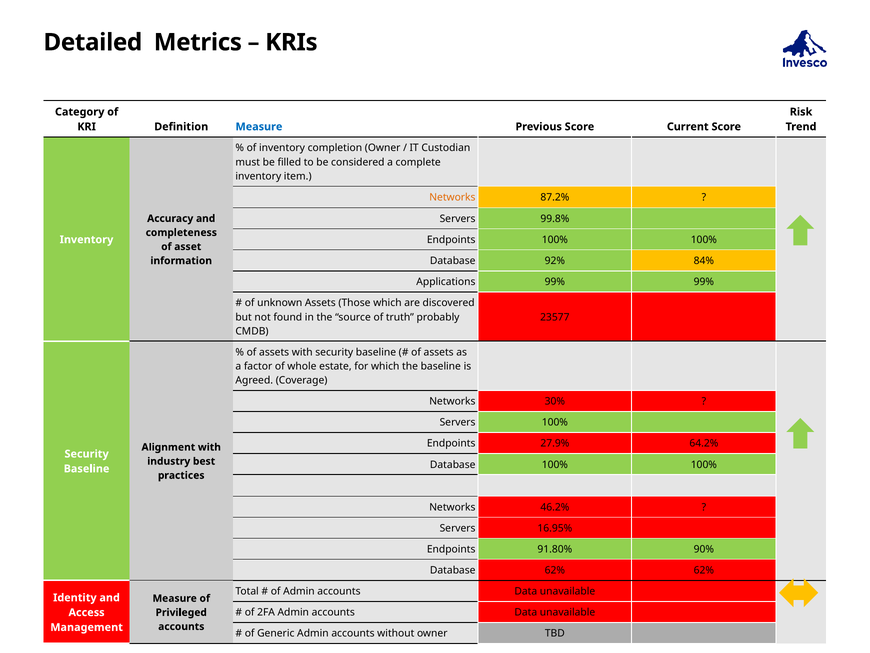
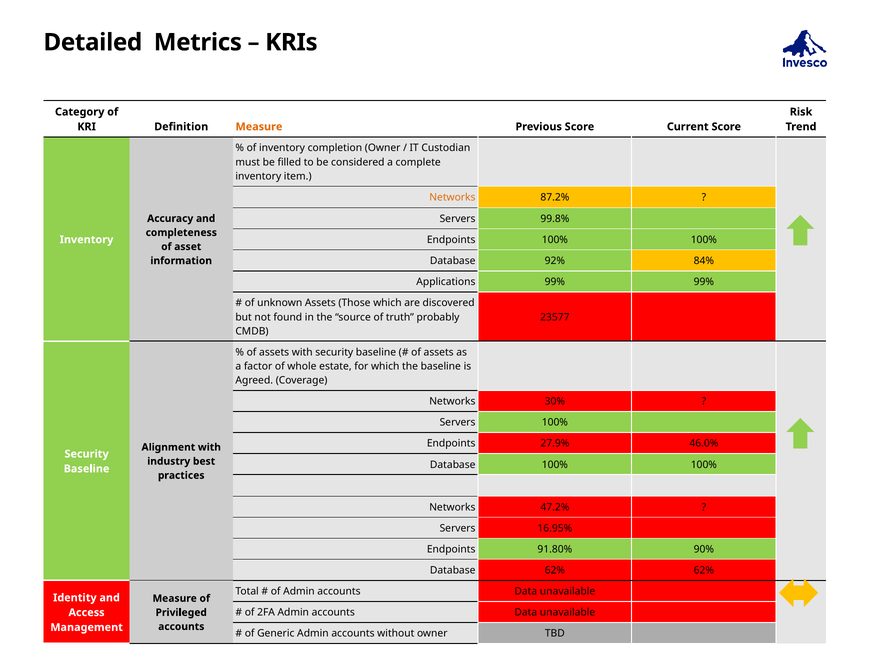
Measure colour: blue -> orange (259, 127)
64.2%: 64.2% -> 46.0% (704, 443)
46.2%: 46.2% -> 47.2% (555, 507)
